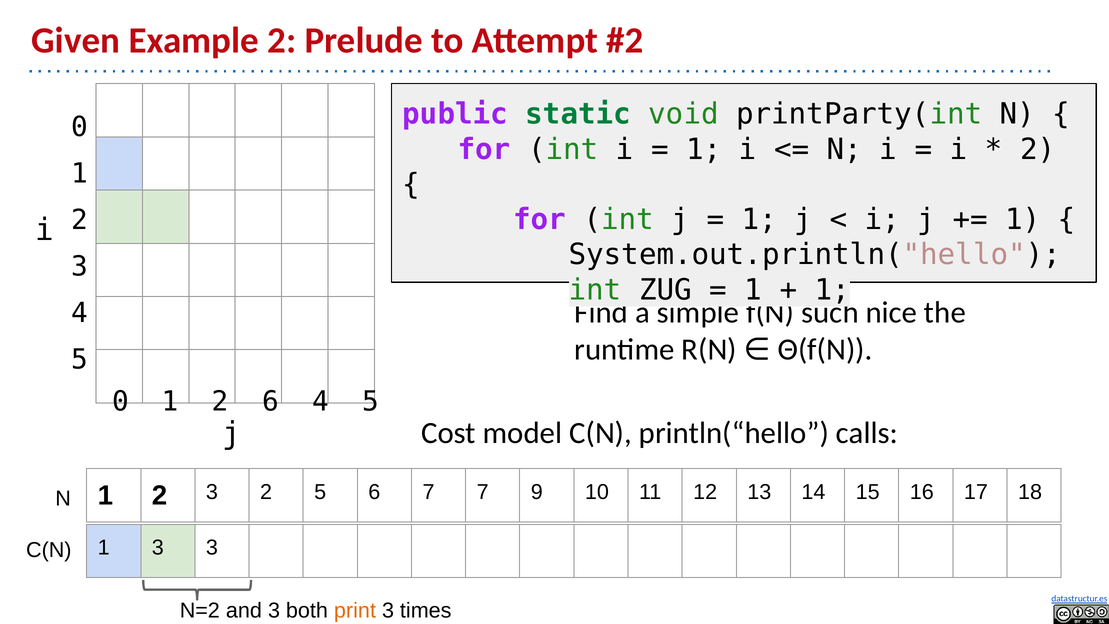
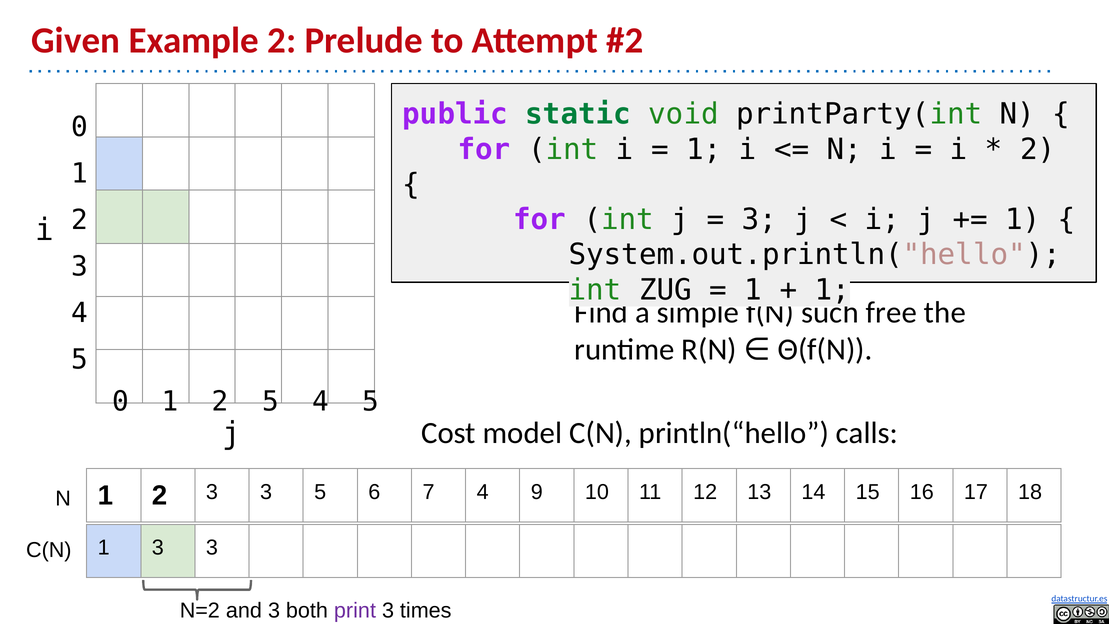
1: 1 -> 3 (759, 220)
nice: nice -> free (891, 312)
2 6: 6 -> 5 (270, 402)
2 3 2: 2 -> 3 (266, 492)
7 7: 7 -> 4 (483, 492)
print colour: orange -> purple (355, 610)
